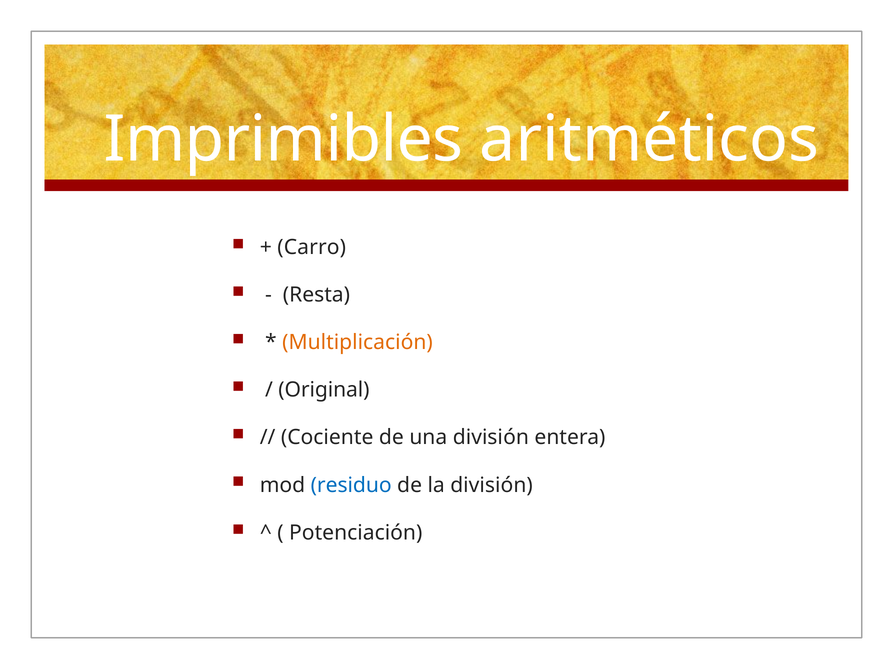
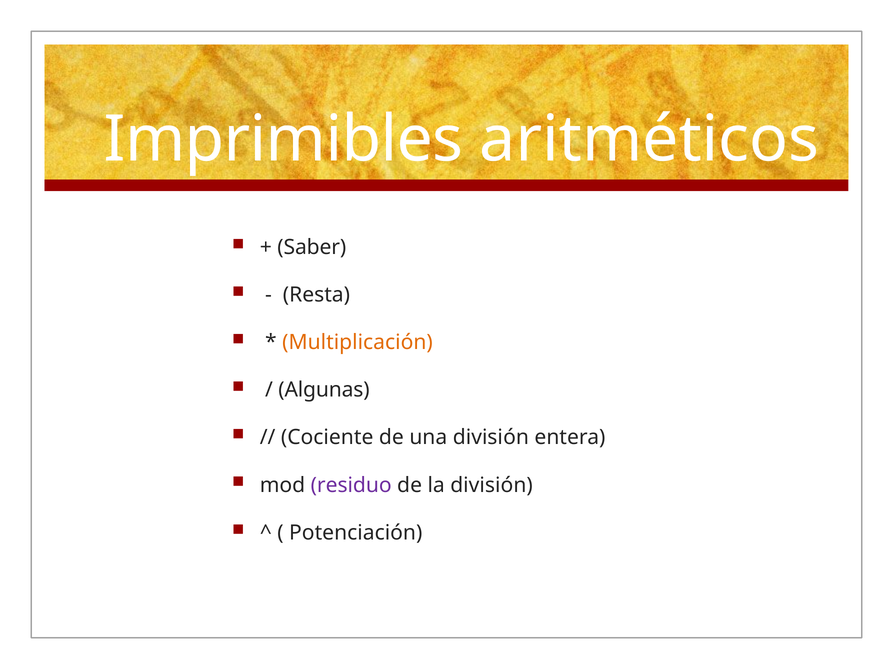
Carro: Carro -> Saber (312, 247)
Original: Original -> Algunas (324, 390)
residuo colour: blue -> purple (351, 486)
